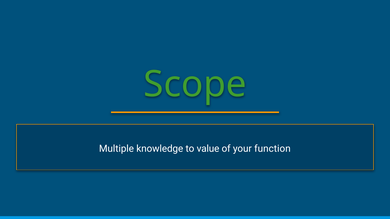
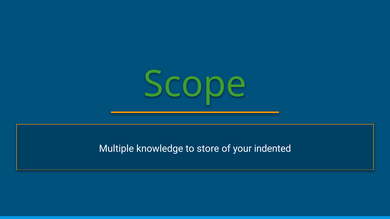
value: value -> store (208, 149)
function: function -> indented (273, 149)
